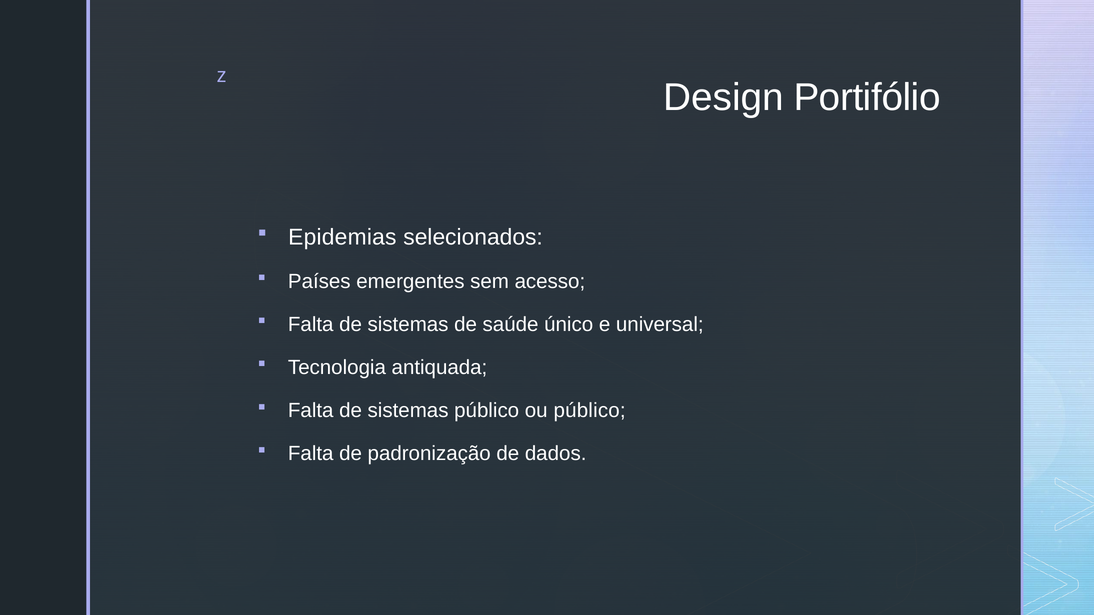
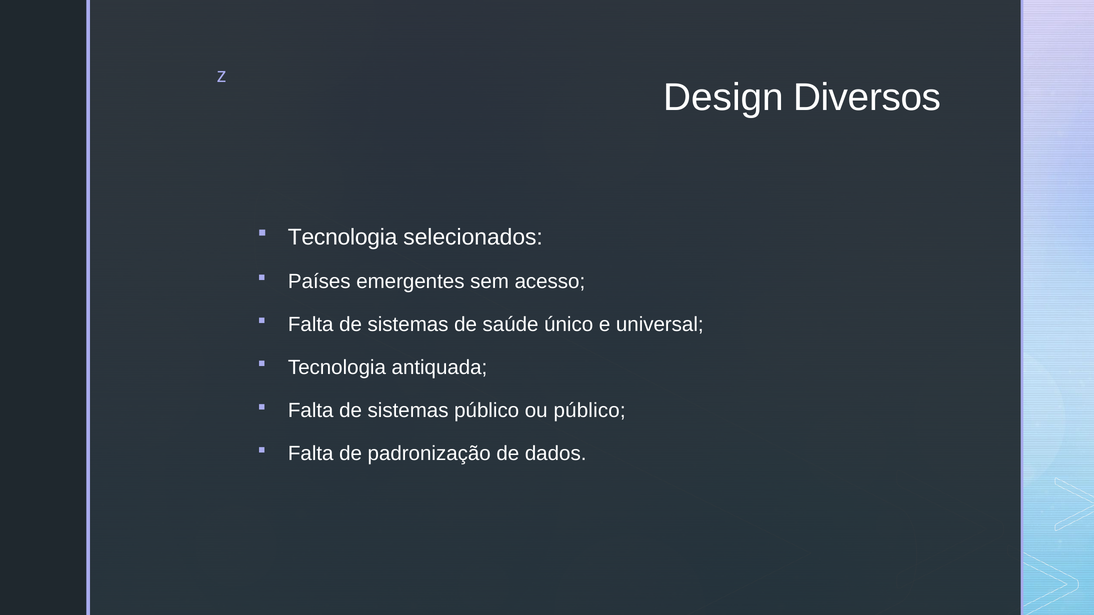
Portifólio: Portifólio -> Diversos (867, 97)
Epidemias: Epidemias -> Tecnologia (343, 237)
